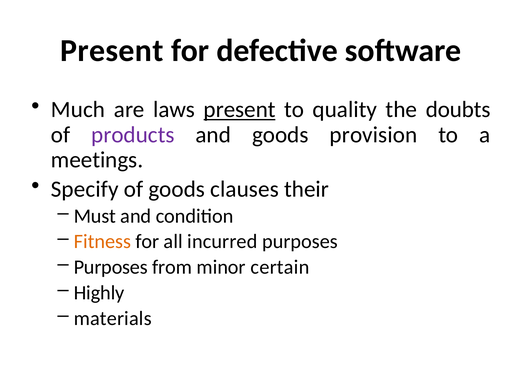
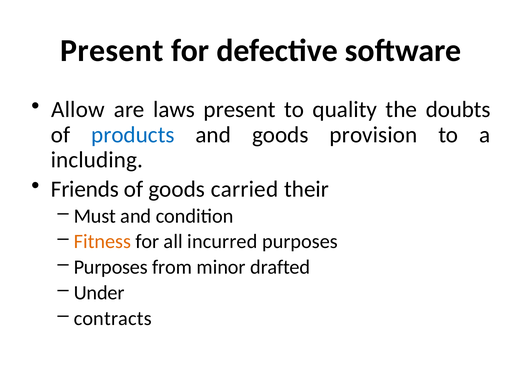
Much: Much -> Allow (78, 110)
present underline: present -> none (240, 110)
products colour: purple -> blue (133, 135)
meetings: meetings -> including (97, 160)
Specify: Specify -> Friends (85, 189)
clauses: clauses -> carried (244, 189)
certain: certain -> drafted (280, 267)
Highly: Highly -> Under (99, 292)
materials: materials -> contracts (113, 318)
